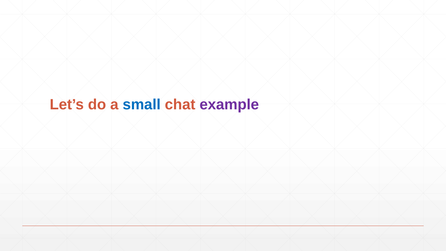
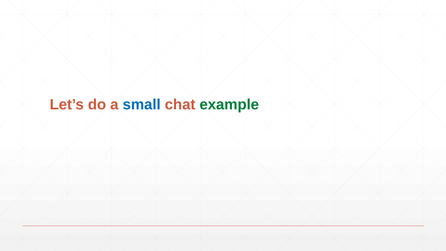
example colour: purple -> green (229, 105)
